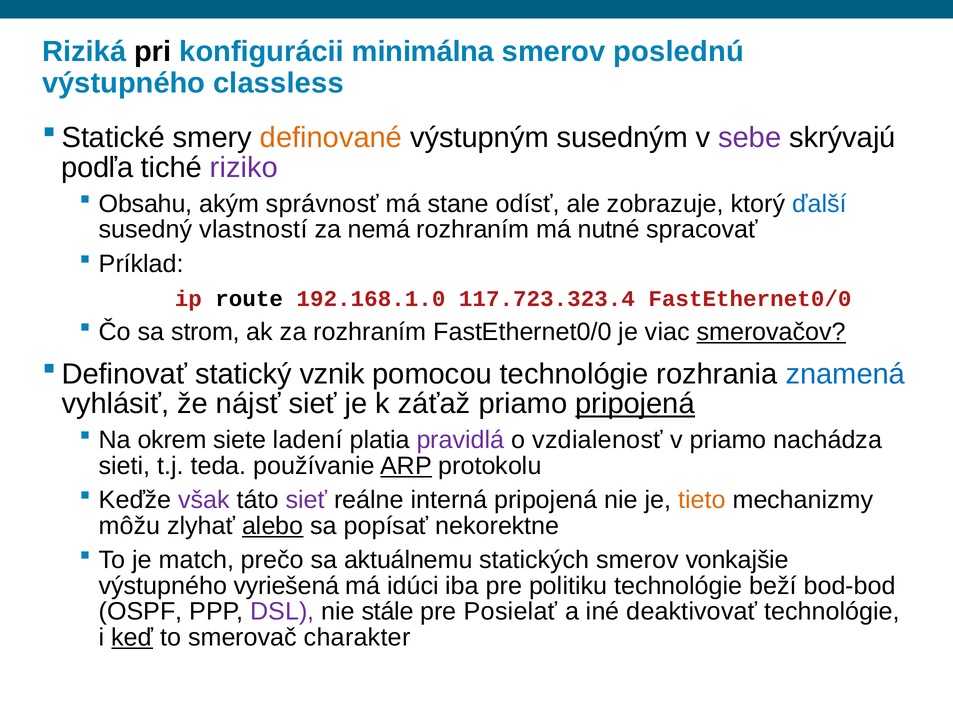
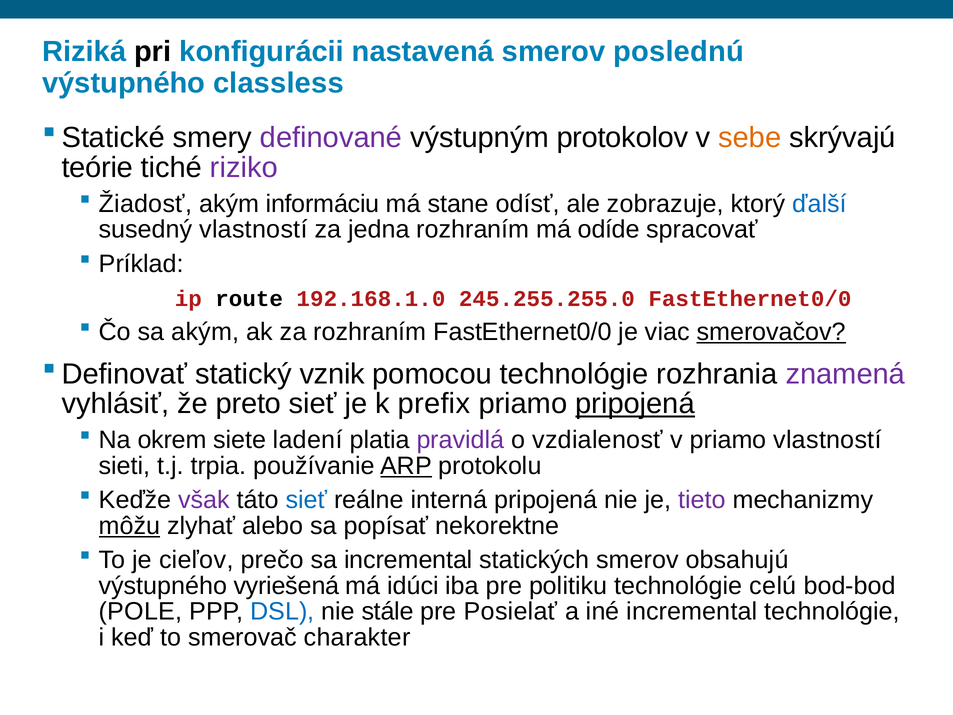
minimálna: minimálna -> nastavená (423, 52)
definované colour: orange -> purple (331, 138)
susedným: susedným -> protokolov (622, 138)
sebe colour: purple -> orange (750, 138)
podľa: podľa -> teórie (97, 168)
Obsahu: Obsahu -> Žiadosť (145, 204)
správnosť: správnosť -> informáciu (323, 204)
nemá: nemá -> jedna (379, 230)
nutné: nutné -> odíde (609, 230)
117.723.323.4: 117.723.323.4 -> 245.255.255.0 (547, 299)
sa strom: strom -> akým (205, 332)
znamená colour: blue -> purple (845, 374)
nájsť: nájsť -> preto (248, 404)
záťaž: záťaž -> prefix (434, 404)
priamo nachádza: nachádza -> vlastností (827, 440)
teda: teda -> trpia (219, 466)
sieť colour: purple -> blue (306, 500)
tieto colour: orange -> purple (702, 500)
môžu underline: none -> present (130, 526)
alebo underline: present -> none (273, 526)
match: match -> cieľov (196, 560)
sa aktuálnemu: aktuálnemu -> incremental (408, 560)
vonkajšie: vonkajšie -> obsahujú (737, 560)
beží: beží -> celú (773, 586)
OSPF: OSPF -> POLE (140, 611)
DSL colour: purple -> blue (282, 611)
iné deaktivovať: deaktivovať -> incremental (692, 611)
keď underline: present -> none (132, 637)
